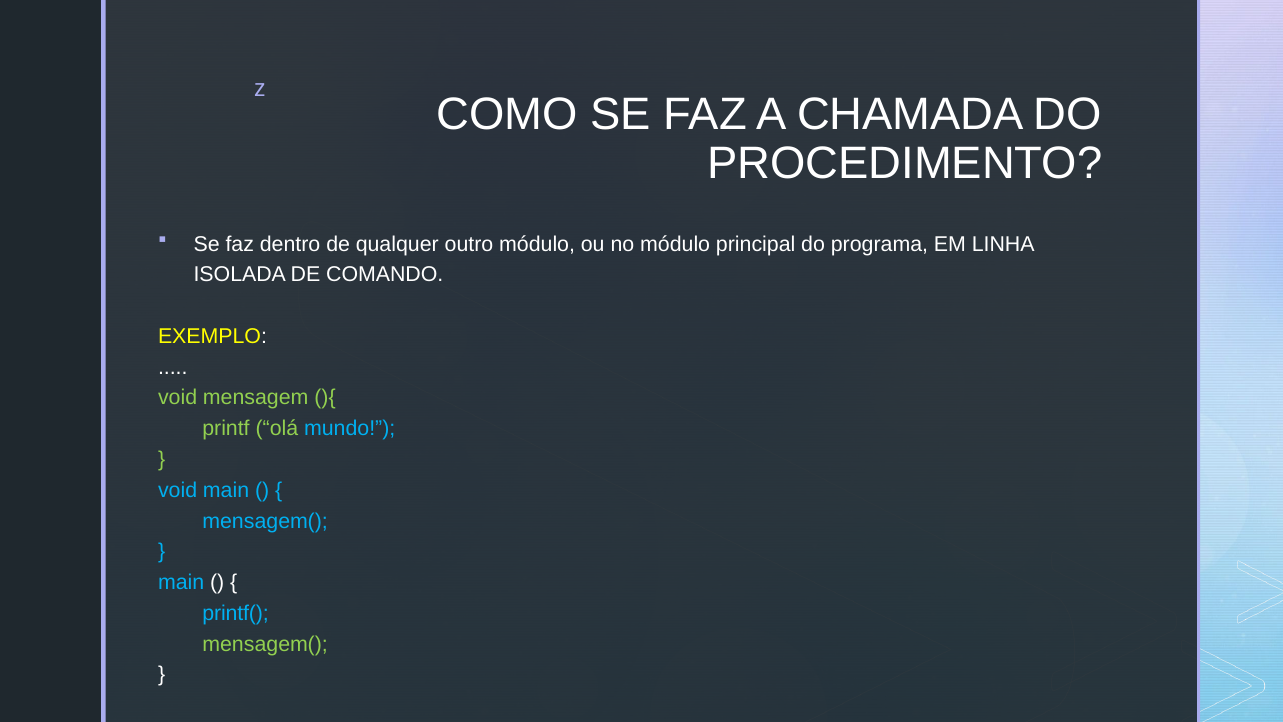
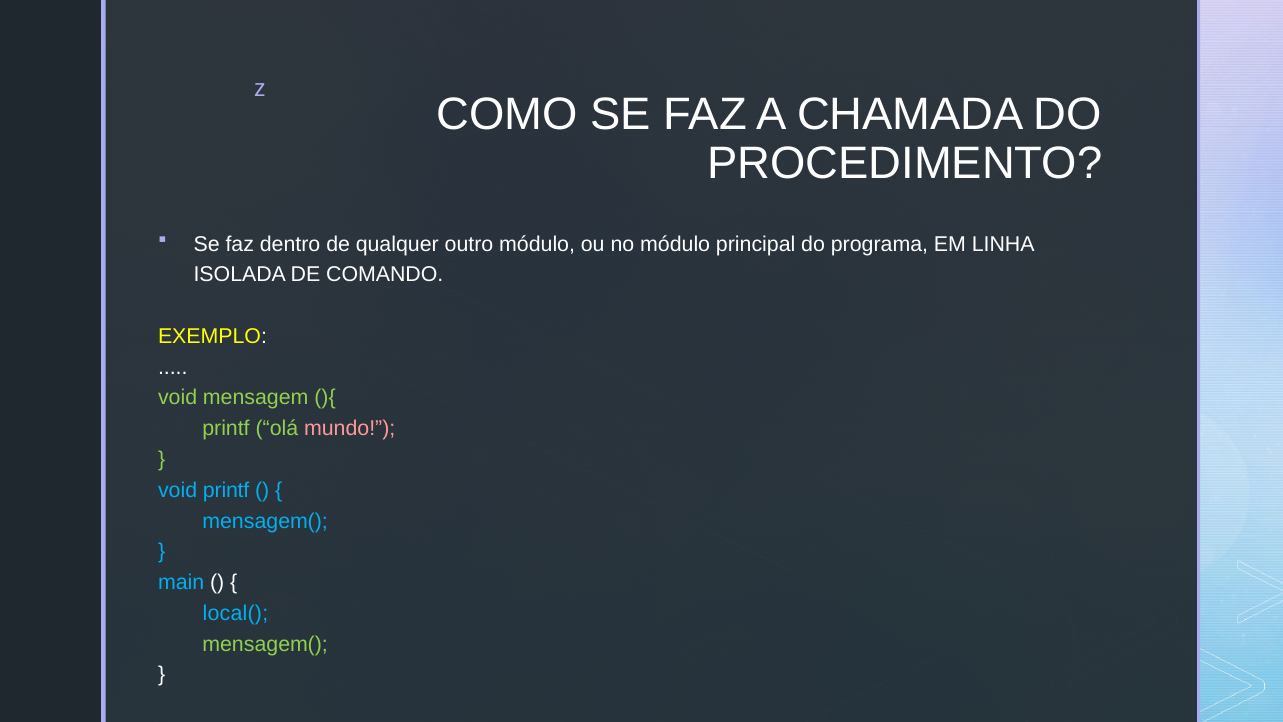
mundo colour: light blue -> pink (350, 428)
void main: main -> printf (226, 490)
printf(: printf( -> local( (235, 613)
